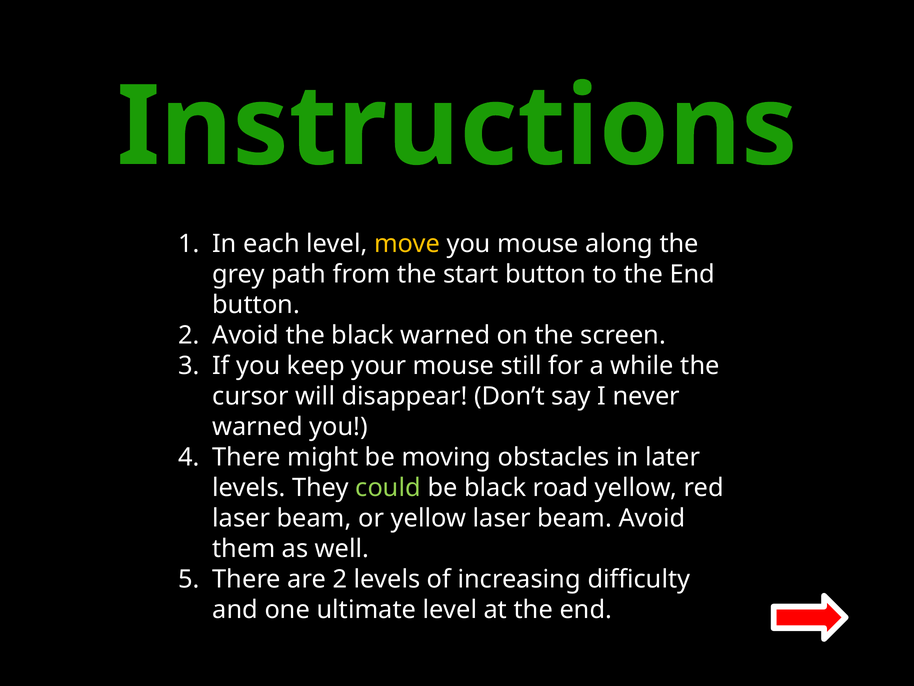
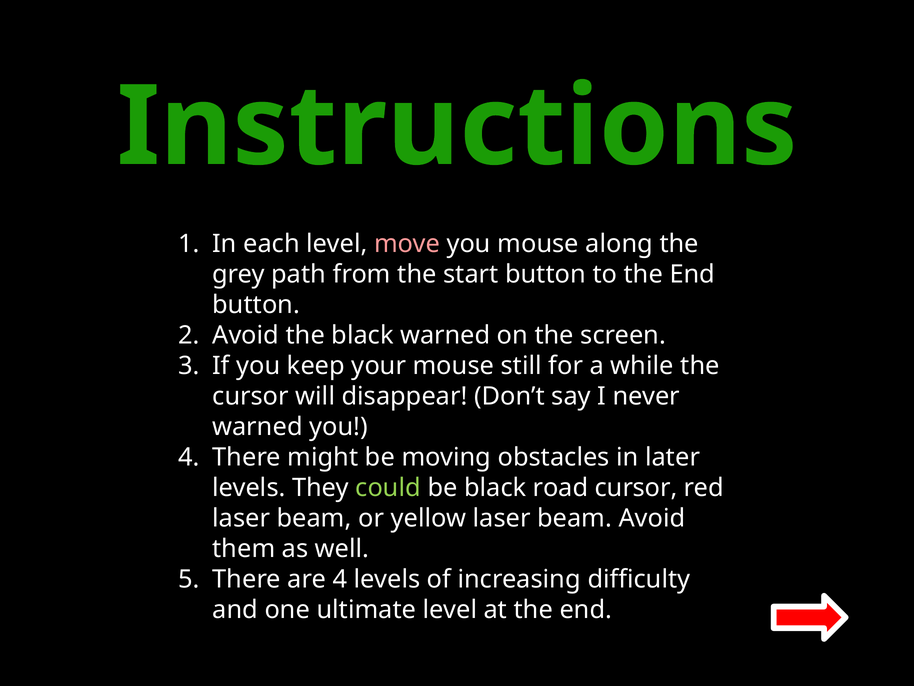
move colour: yellow -> pink (407, 244)
road yellow: yellow -> cursor (636, 488)
are 2: 2 -> 4 (340, 579)
